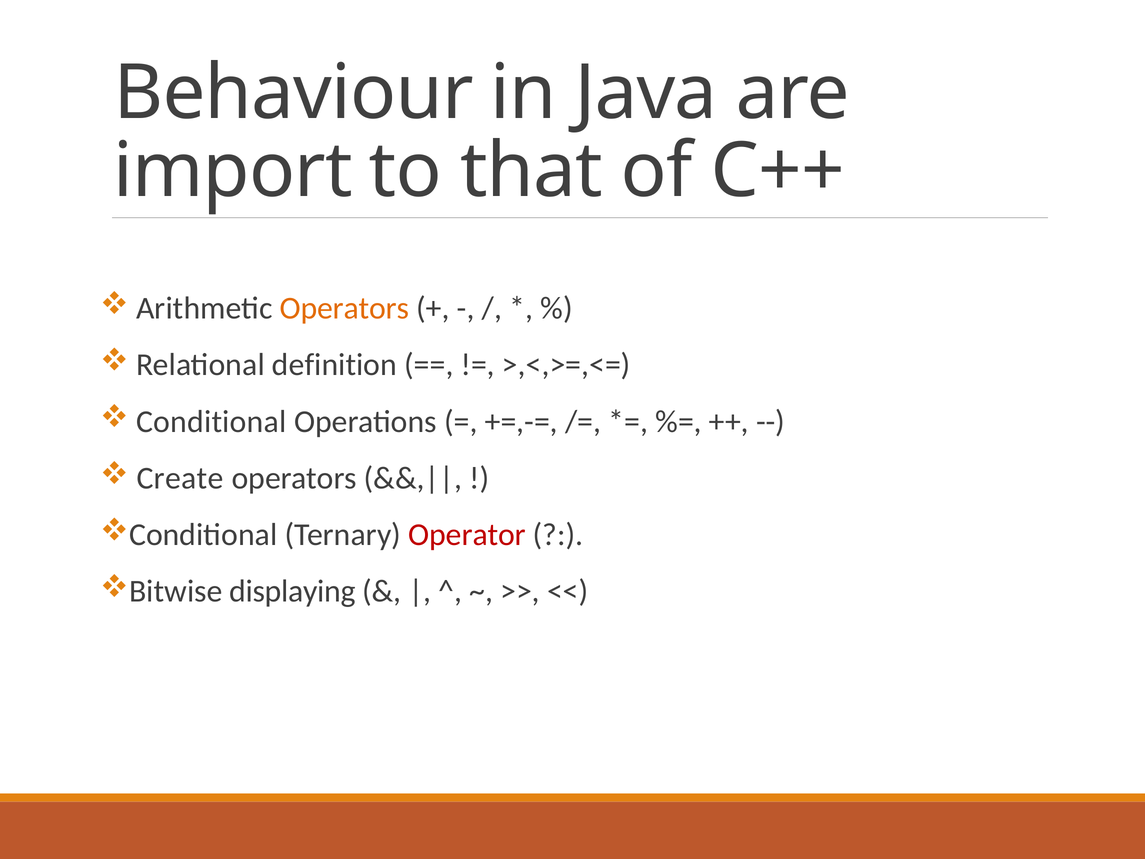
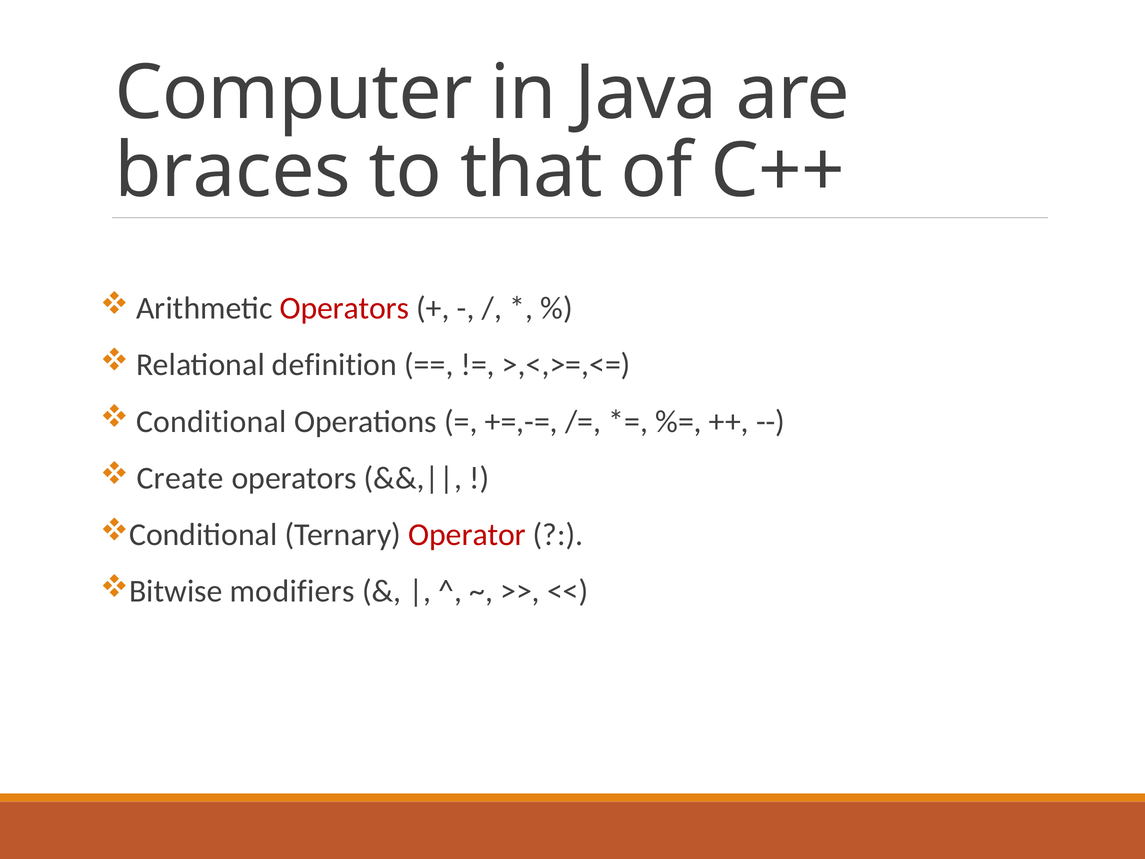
Behaviour: Behaviour -> Computer (294, 93)
import: import -> braces (233, 171)
Operators colour: orange -> red (345, 308)
displaying: displaying -> modifiers (292, 591)
